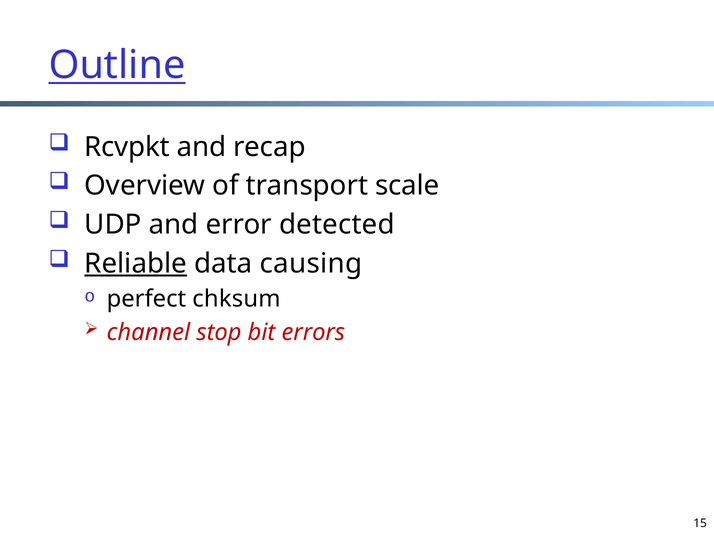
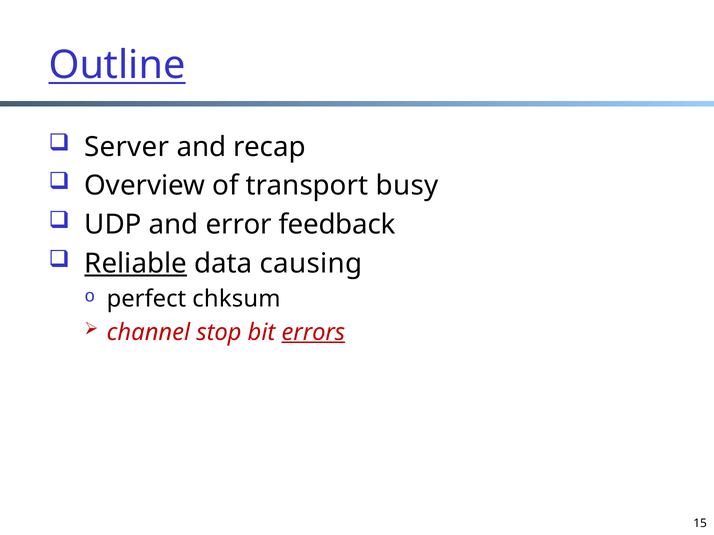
Rcvpkt: Rcvpkt -> Server (127, 147)
scale: scale -> busy (407, 186)
detected: detected -> feedback (337, 225)
errors underline: none -> present (313, 333)
